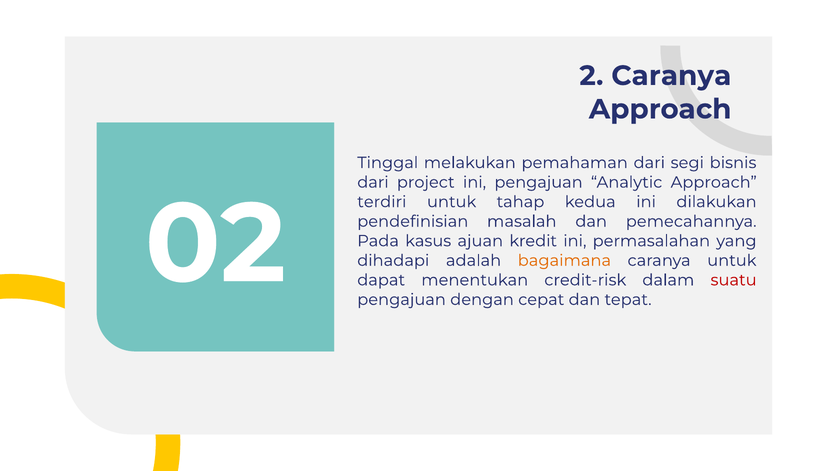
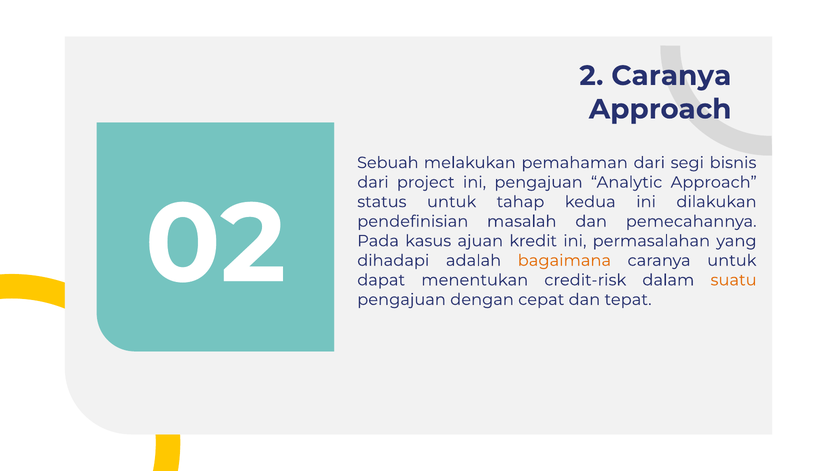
Tinggal: Tinggal -> Sebuah (388, 163)
terdiri: terdiri -> status (382, 202)
suatu colour: red -> orange (734, 280)
